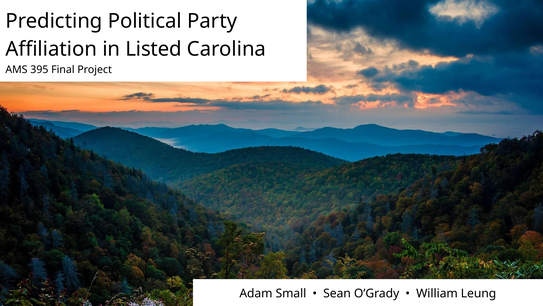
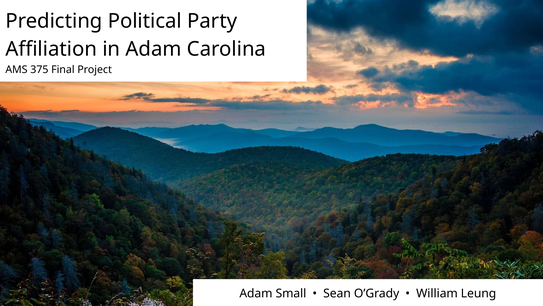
in Listed: Listed -> Adam (153, 49)
395: 395 -> 375 (39, 69)
